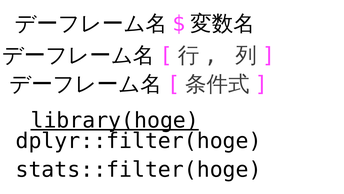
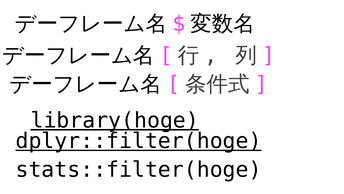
dplyr::filter(hoge underline: none -> present (139, 141)
